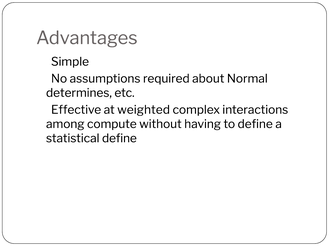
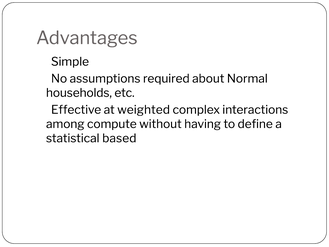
determines: determines -> households (79, 93)
statistical define: define -> based (119, 138)
